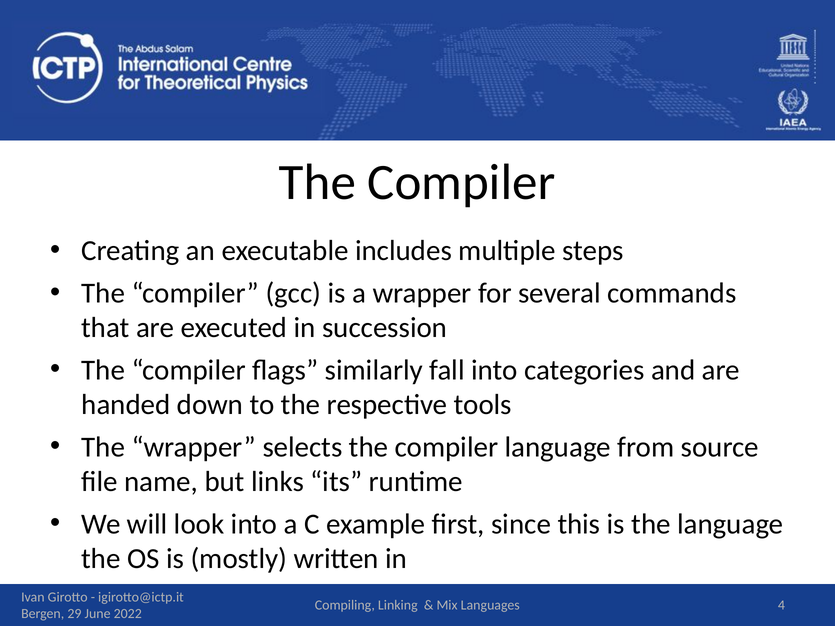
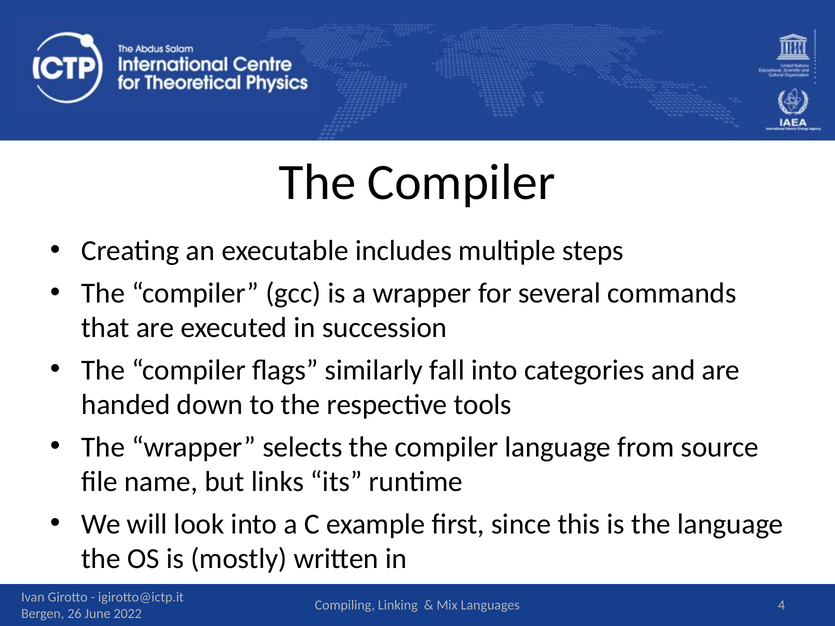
29: 29 -> 26 (74, 614)
